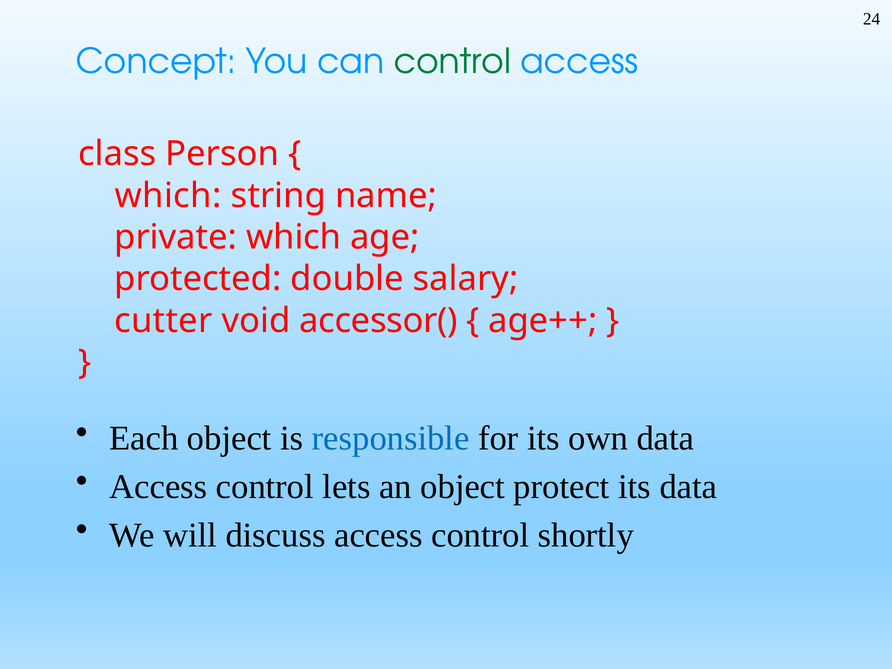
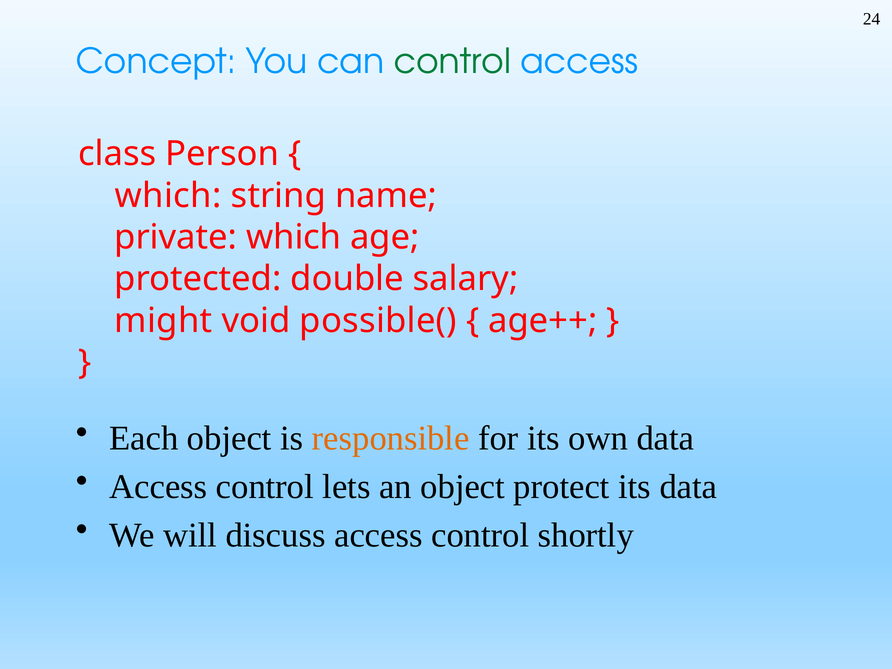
cutter: cutter -> might (163, 321)
accessor(: accessor( -> possible( (378, 321)
responsible colour: blue -> orange (391, 438)
